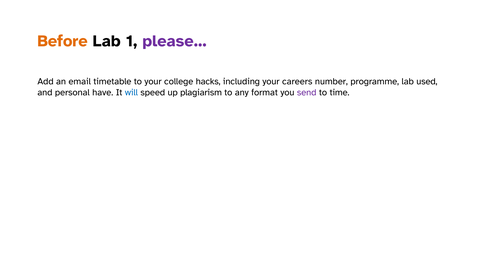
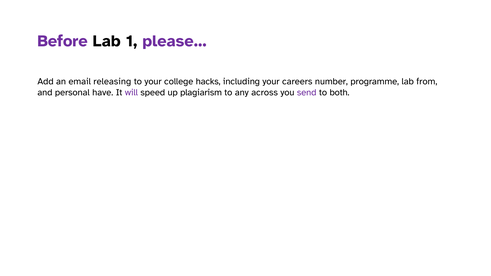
Before colour: orange -> purple (63, 41)
timetable: timetable -> releasing (112, 82)
used: used -> from (427, 82)
will colour: blue -> purple (131, 93)
format: format -> across (265, 93)
time: time -> both (340, 93)
